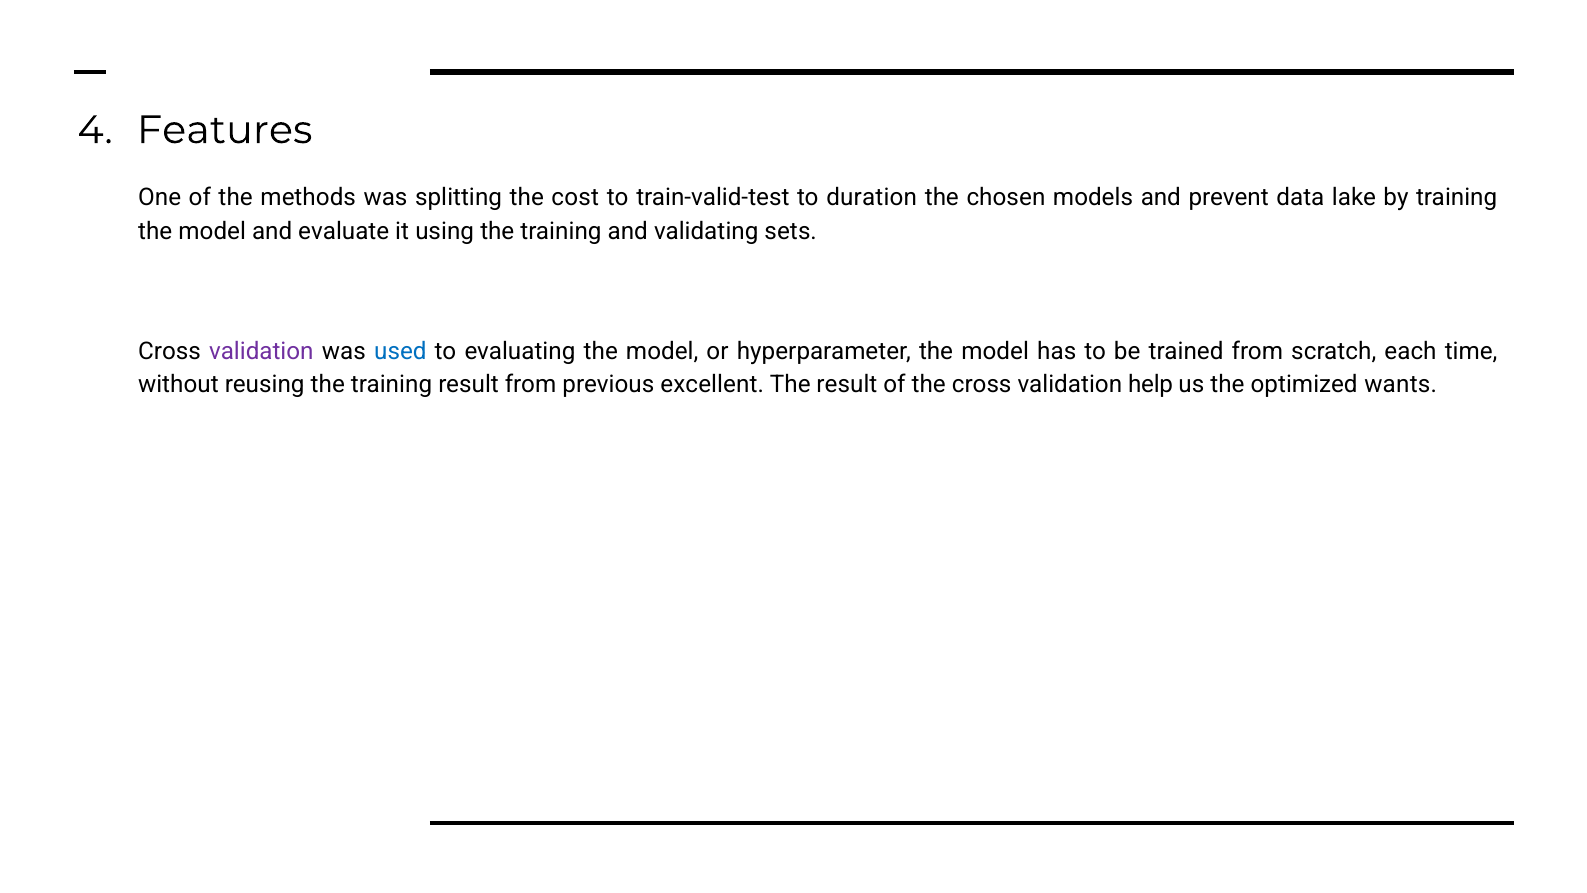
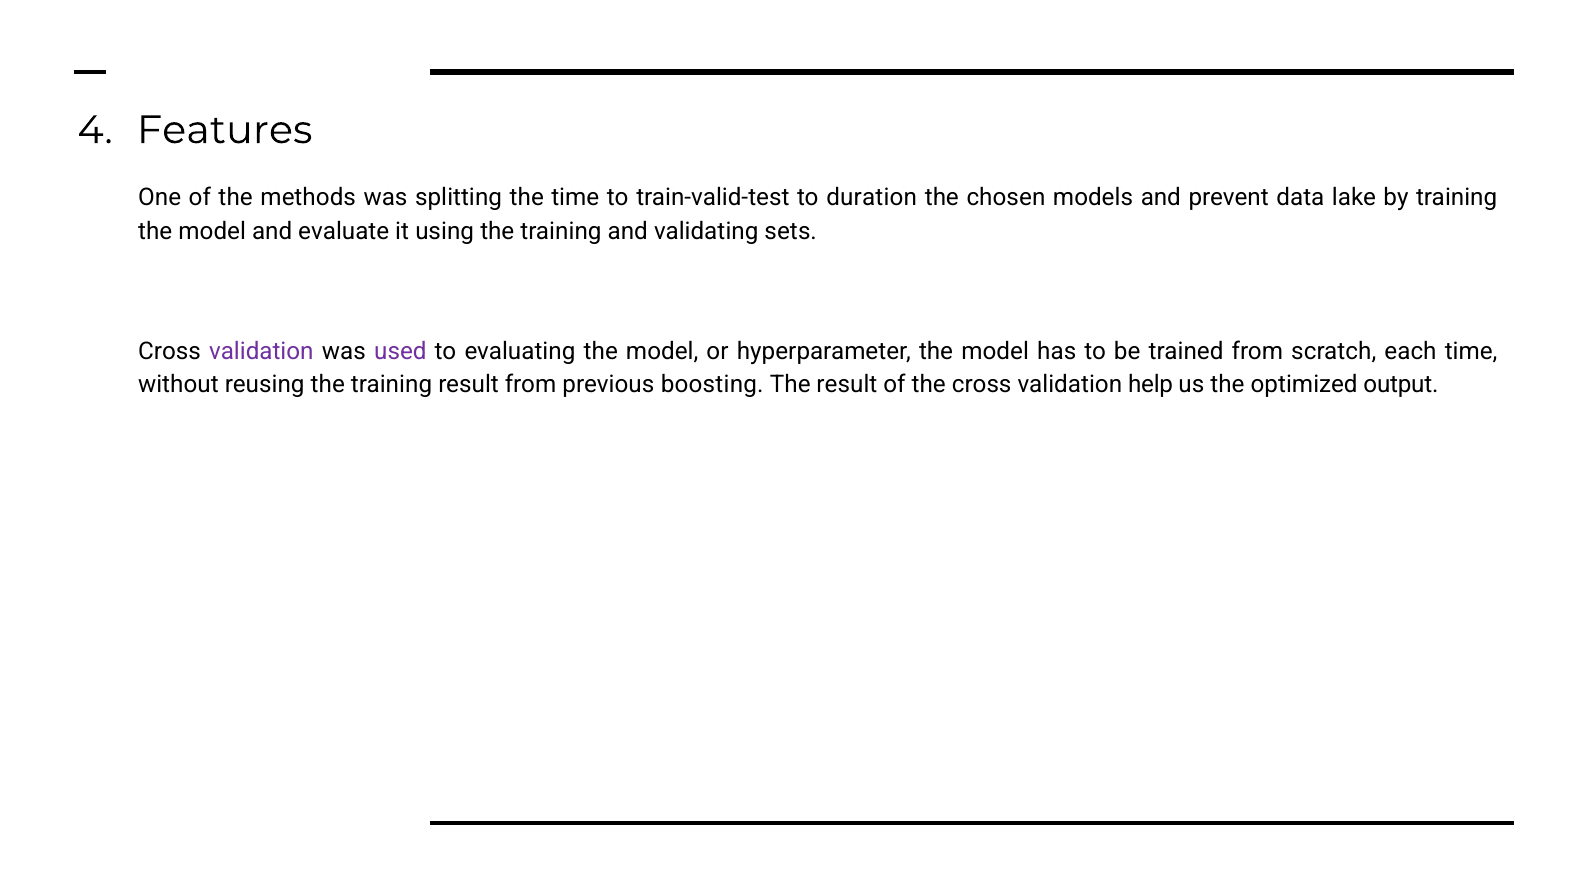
the cost: cost -> time (575, 198)
used colour: blue -> purple (400, 351)
excellent: excellent -> boosting (712, 384)
wants: wants -> output (1401, 384)
